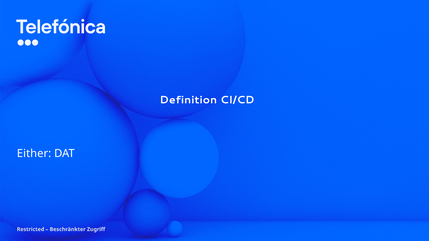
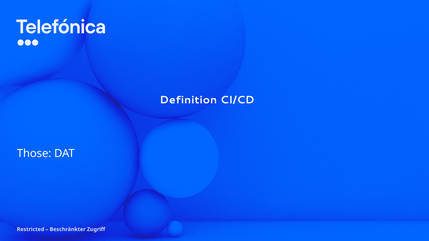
Either: Either -> Those (34, 154)
